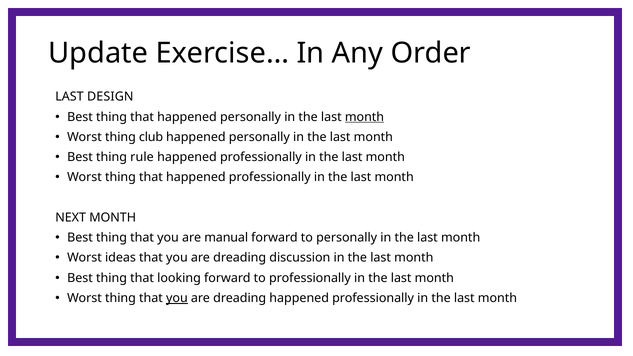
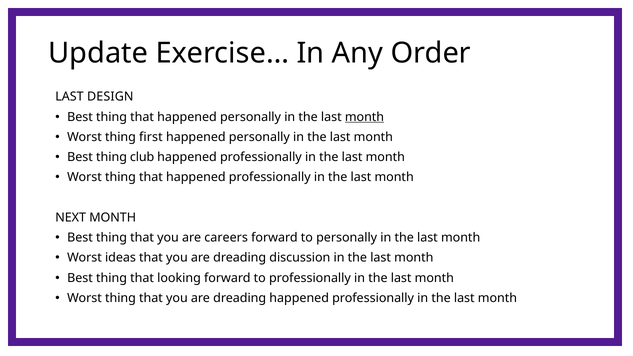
club: club -> first (151, 137)
rule: rule -> club (142, 157)
manual: manual -> careers (226, 238)
you underline: present -> none (177, 298)
